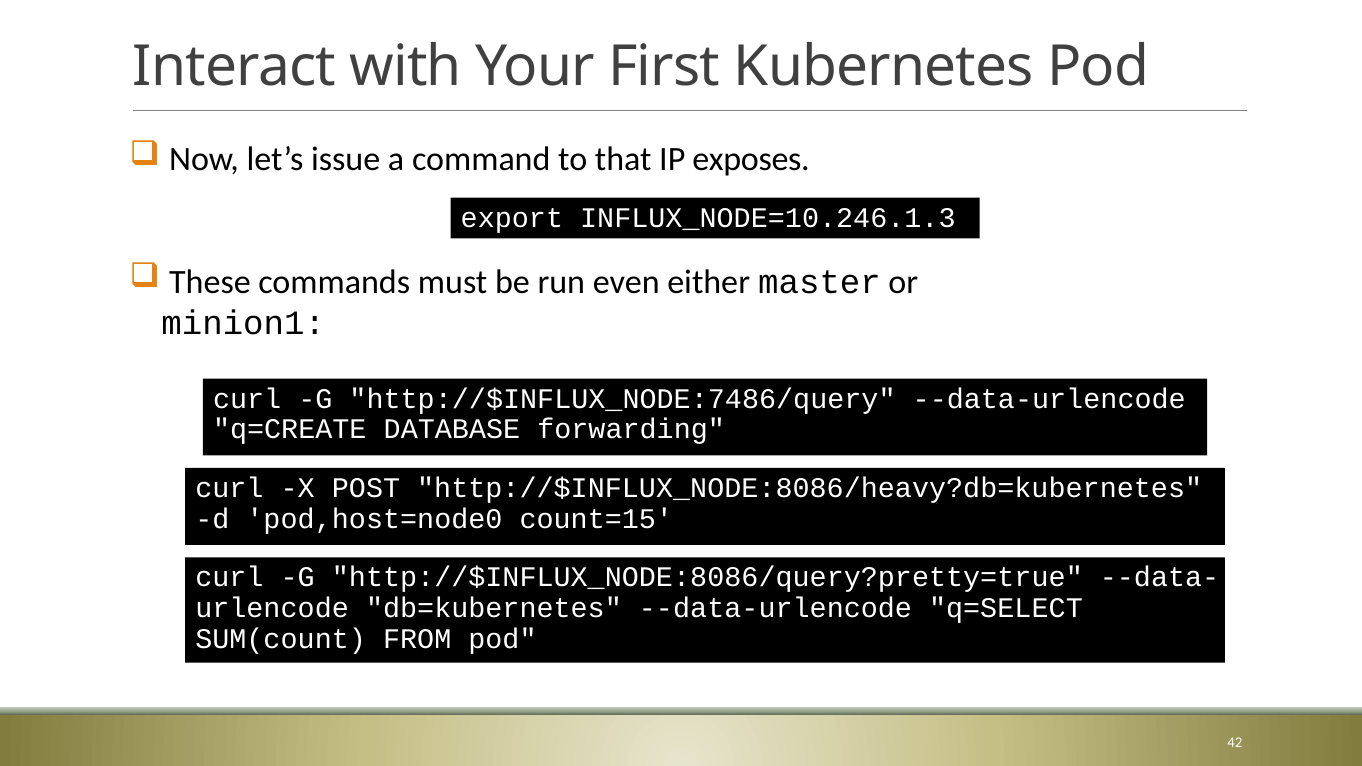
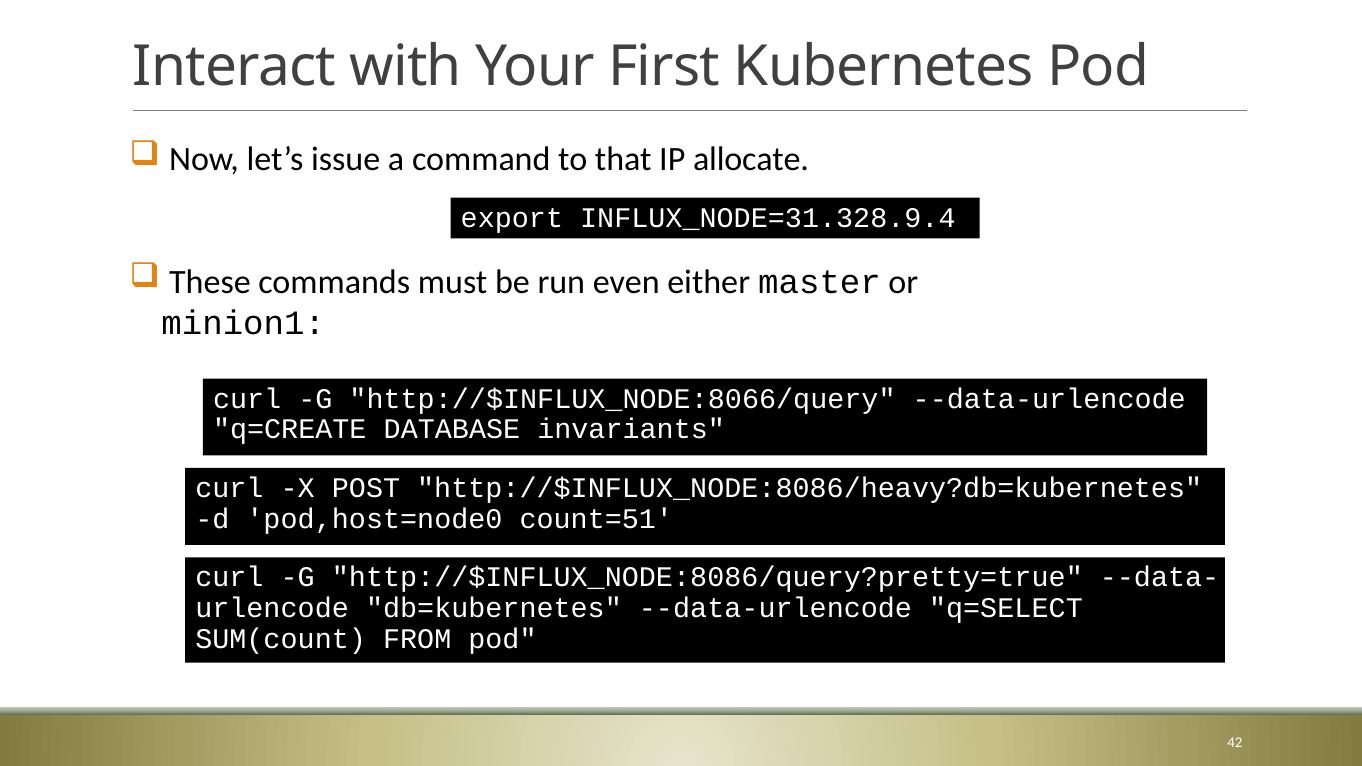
exposes: exposes -> allocate (751, 159)
INFLUX_NODE=10.246.1.3: INFLUX_NODE=10.246.1.3 -> INFLUX_NODE=31.328.9.4 (768, 218)
http://$INFLUX_NODE:7486/query: http://$INFLUX_NODE:7486/query -> http://$INFLUX_NODE:8066/query (623, 399)
forwarding: forwarding -> invariants (631, 430)
count=15: count=15 -> count=51 (596, 519)
